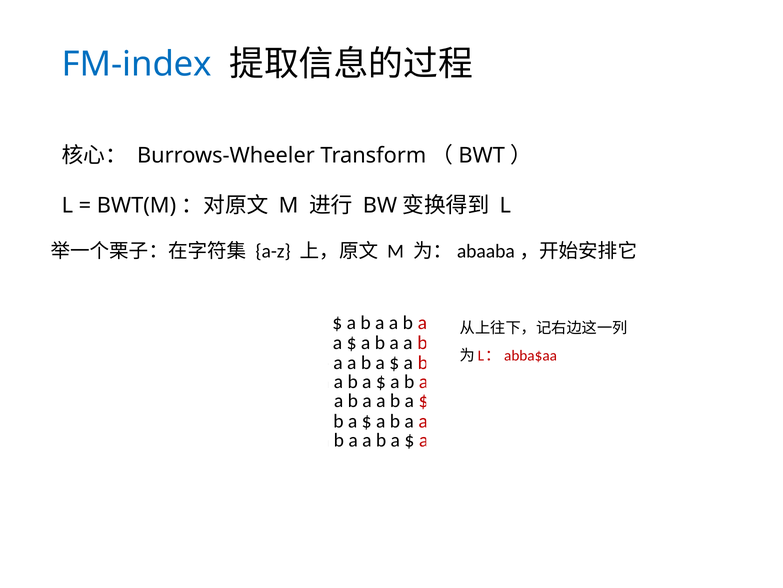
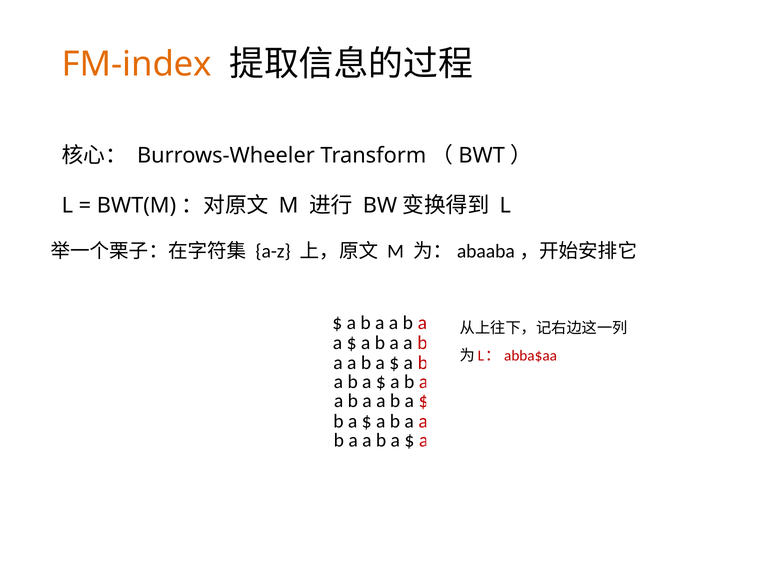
FM-index colour: blue -> orange (137, 64)
